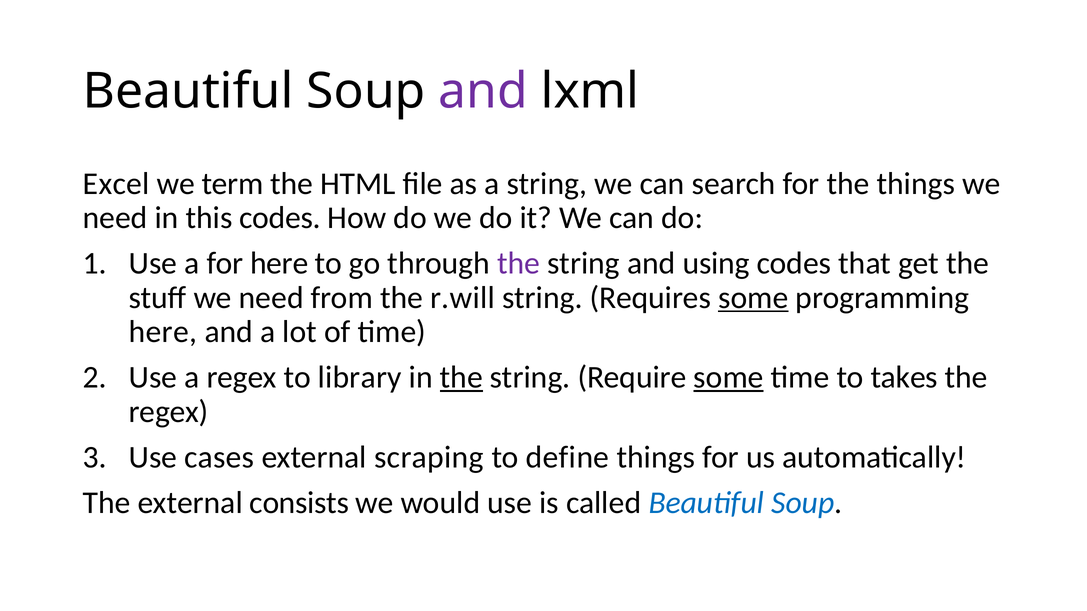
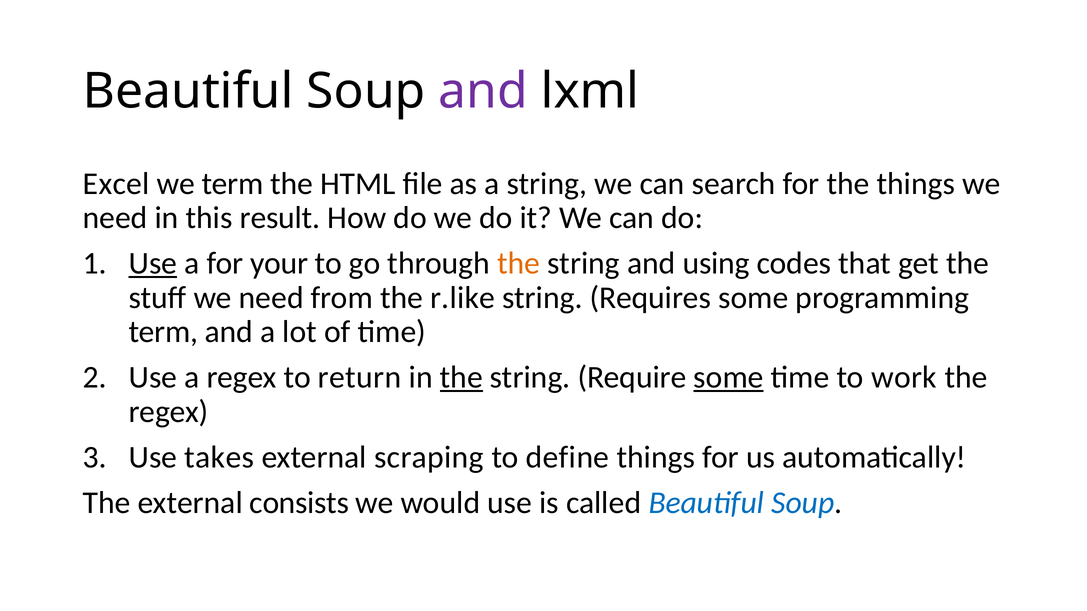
this codes: codes -> result (280, 218)
Use underline: none -> present (153, 264)
for here: here -> your (279, 264)
the colour: purple -> orange (519, 264)
r.will: r.will -> r.like (463, 298)
some underline: present -> none (753, 298)
here: here -> term (163, 332)
library: library -> return (360, 378)
takes: takes -> work (904, 378)
cases: cases -> takes (219, 457)
